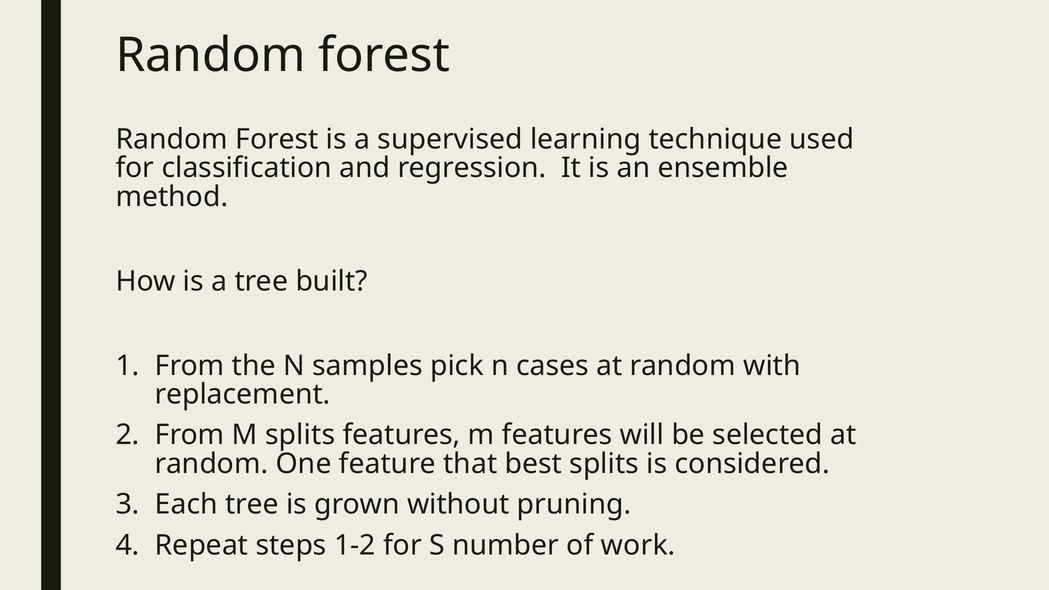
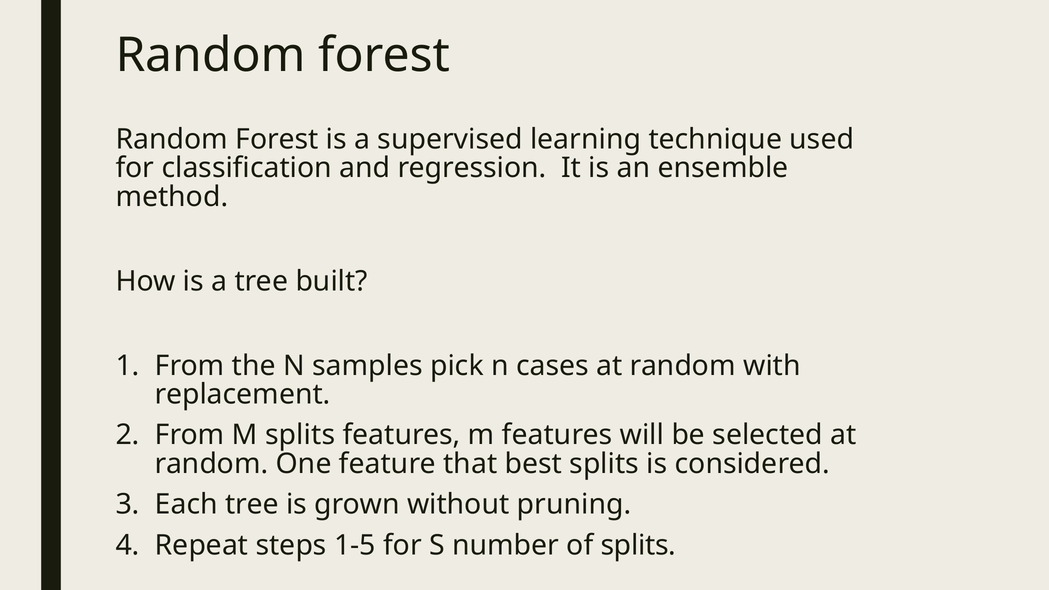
1-2: 1-2 -> 1-5 (355, 545)
of work: work -> splits (638, 545)
